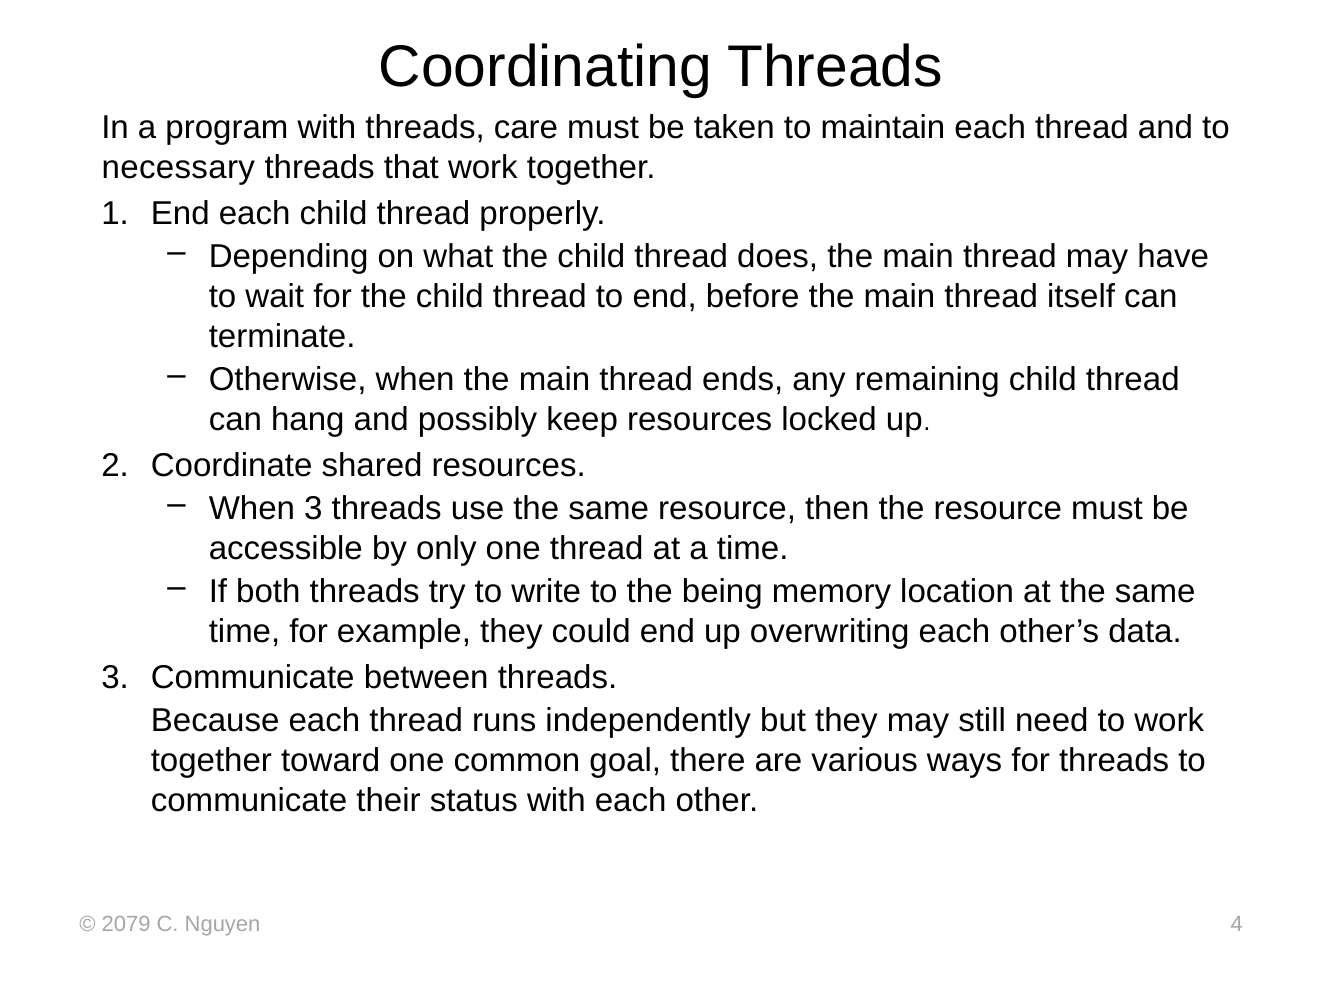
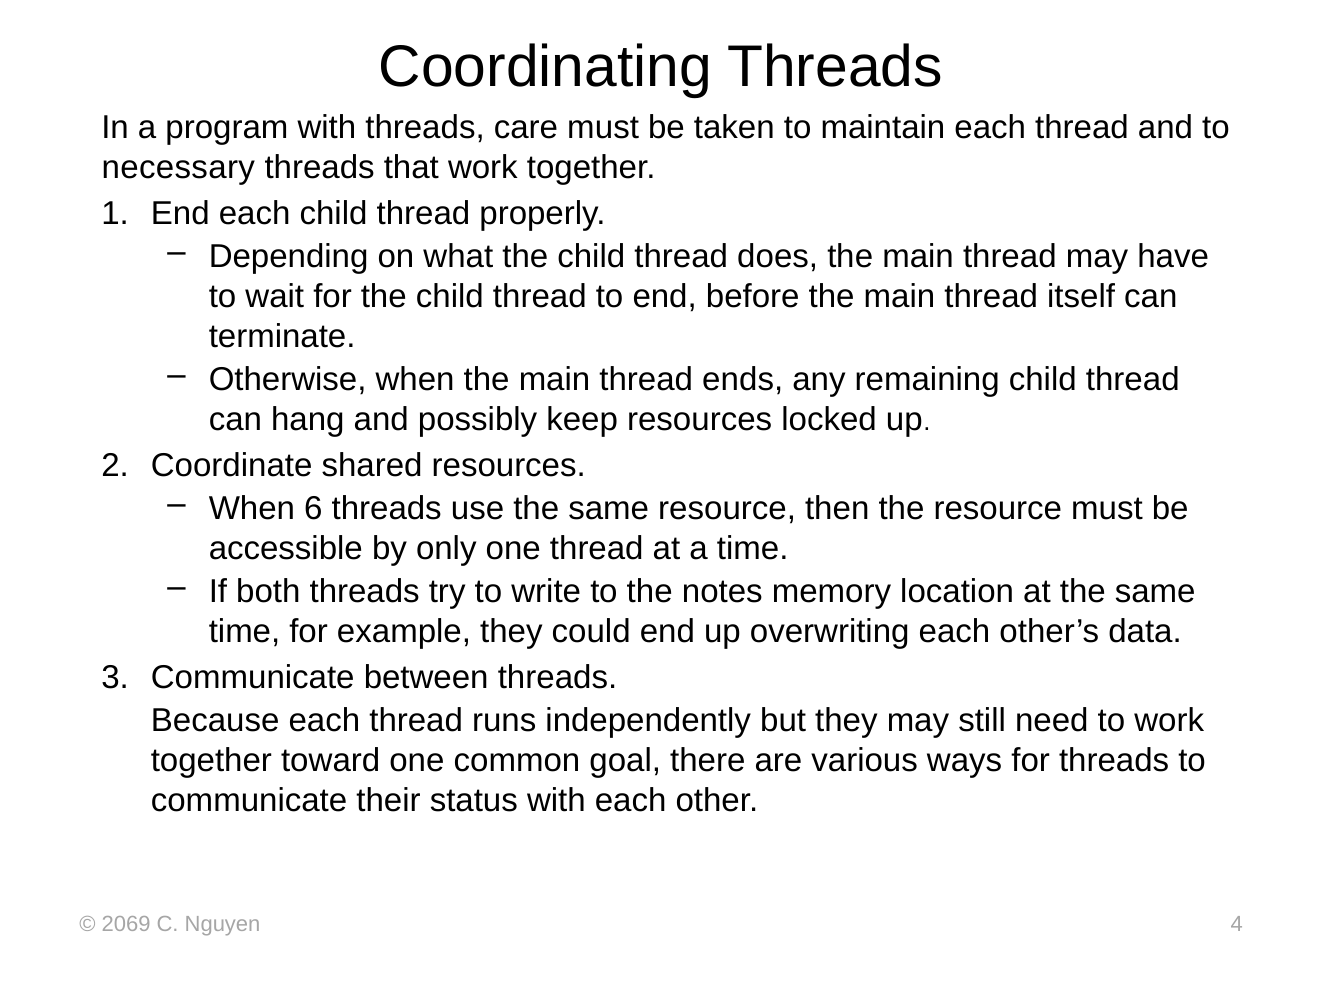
When 3: 3 -> 6 (313, 509)
being: being -> notes (722, 592)
2079: 2079 -> 2069 (126, 924)
